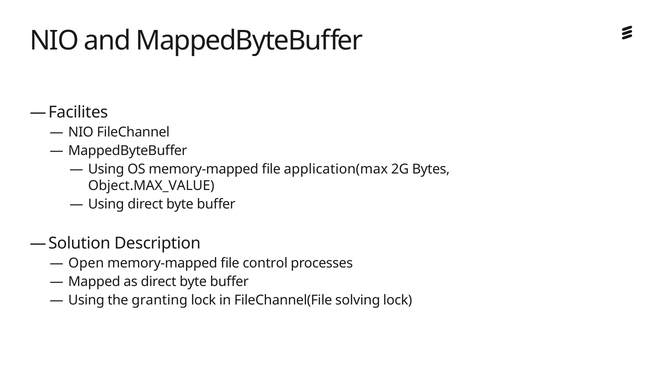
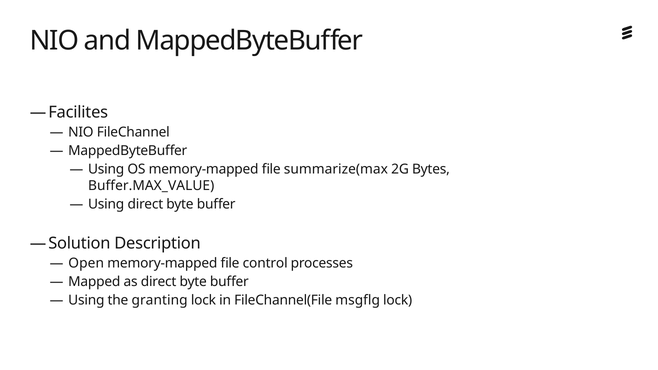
application(max: application(max -> summarize(max (336, 170)
Object.MAX_VALUE: Object.MAX_VALUE -> Buffer.MAX_VALUE (151, 186)
solving: solving -> msgflg (358, 300)
